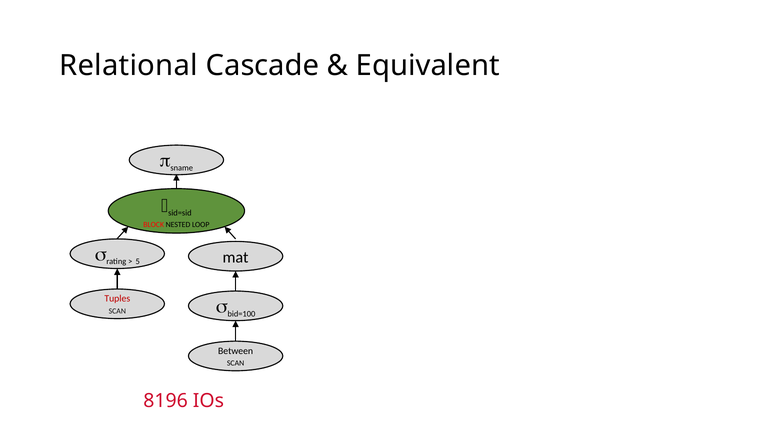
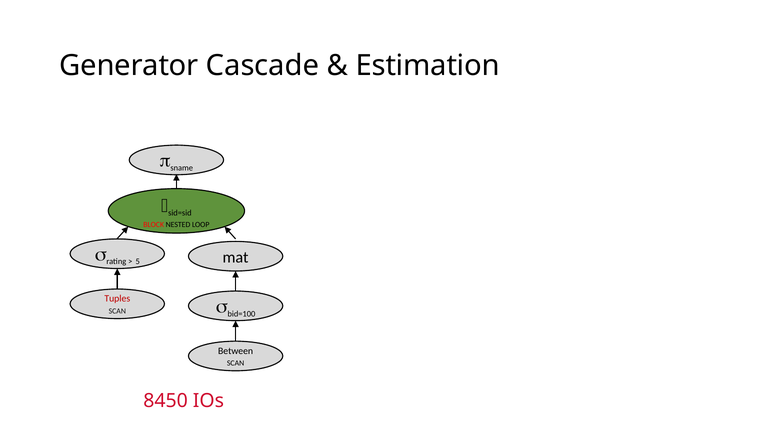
Relational: Relational -> Generator (129, 66)
Equivalent: Equivalent -> Estimation (428, 66)
8196: 8196 -> 8450 (166, 401)
